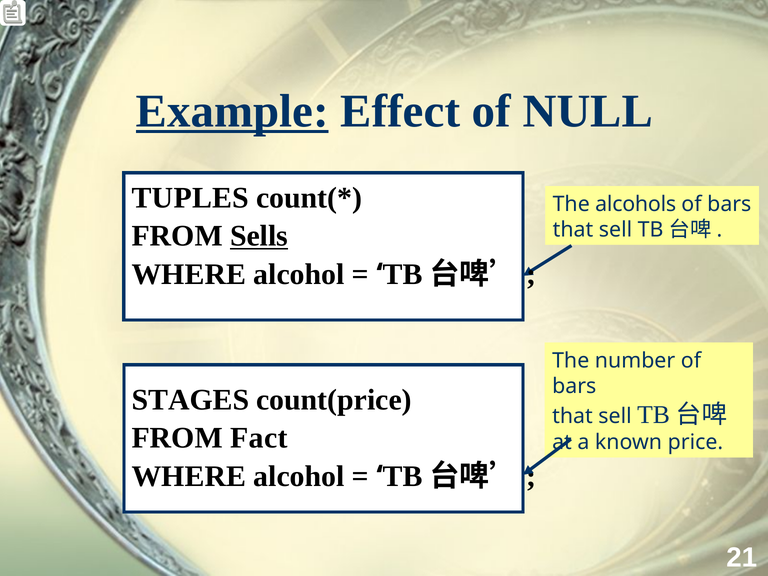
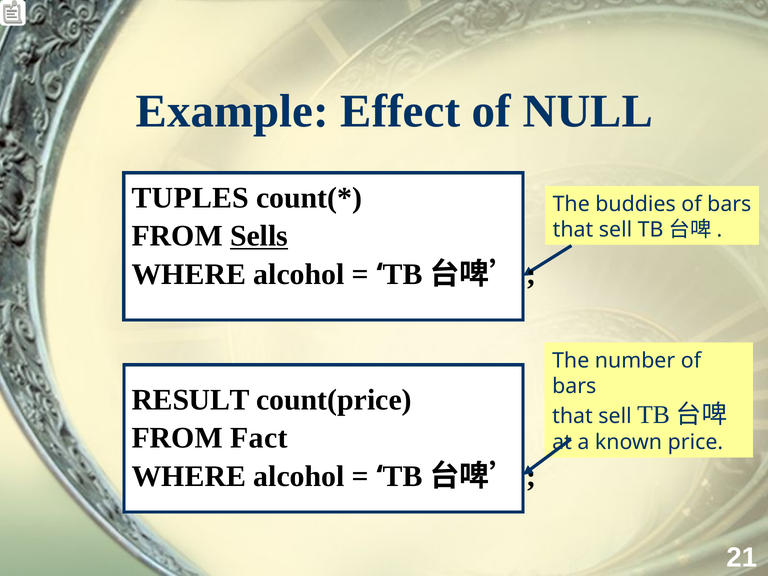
Example underline: present -> none (232, 111)
alcohols: alcohols -> buddies (636, 204)
STAGES: STAGES -> RESULT (191, 400)
